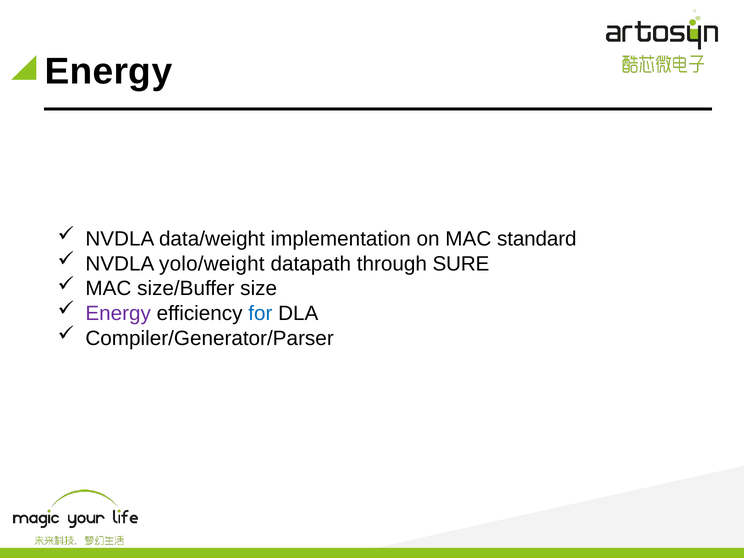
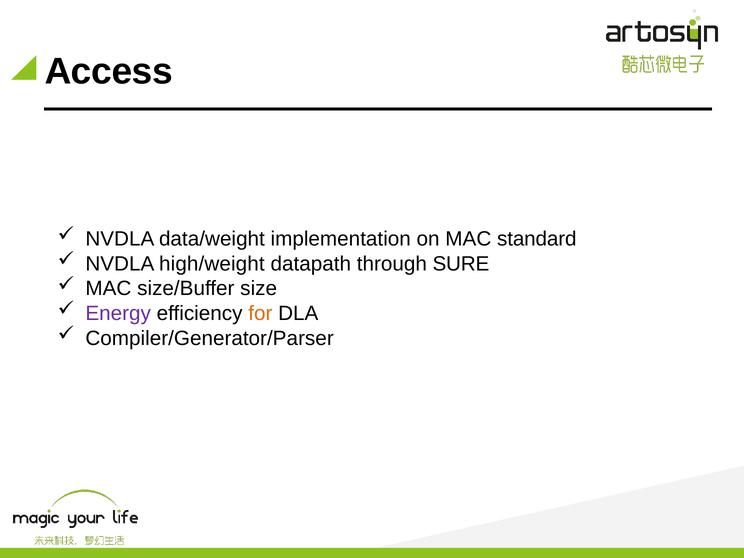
Energy: Energy -> Access (109, 71)
yolo/weight: yolo/weight -> high/weight (212, 264)
for colour: blue -> orange (260, 313)
